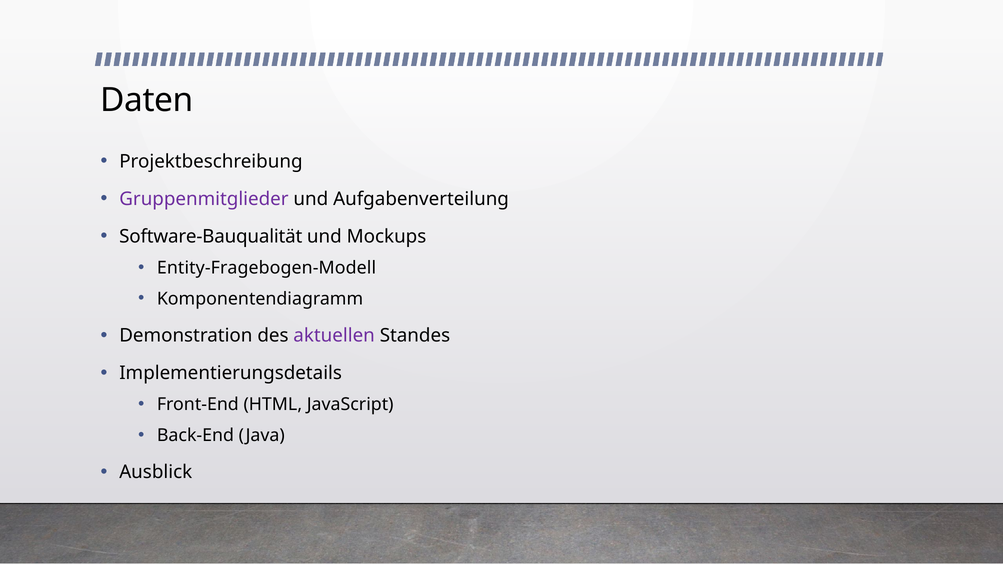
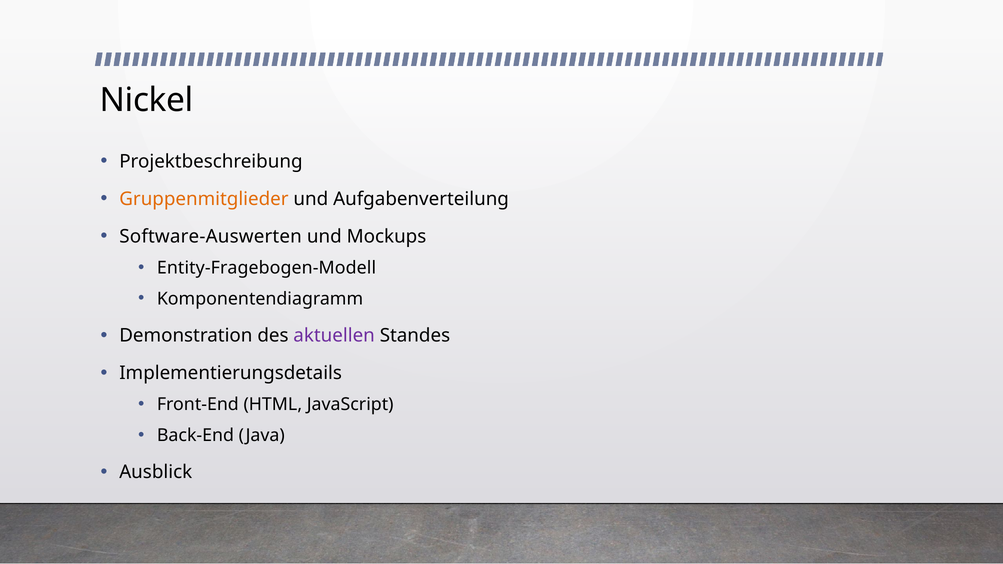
Daten: Daten -> Nickel (147, 100)
Gruppenmitglieder colour: purple -> orange (204, 199)
Software-Bauqualität: Software-Bauqualität -> Software-Auswerten (211, 237)
